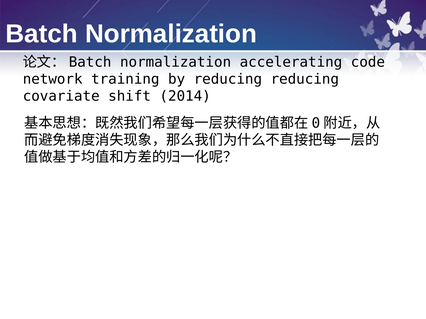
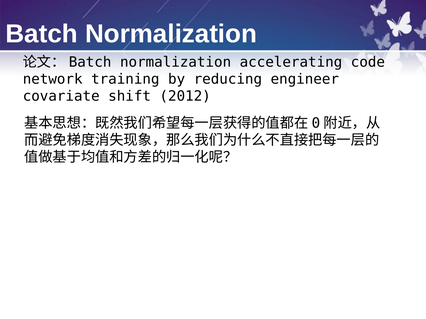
reducing reducing: reducing -> engineer (305, 79)
2014: 2014 -> 2012 (185, 96)
